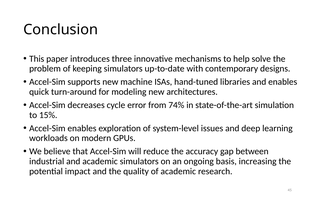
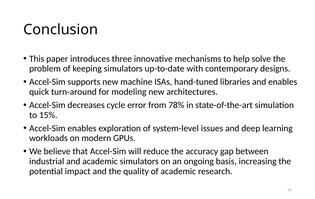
74%: 74% -> 78% (176, 105)
